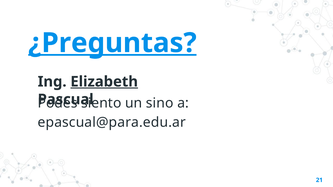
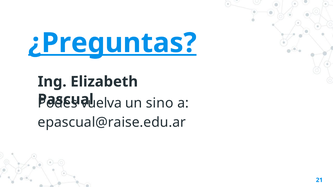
Elizabeth underline: present -> none (104, 82)
siento: siento -> vuelva (101, 103)
epascual@para.edu.ar: epascual@para.edu.ar -> epascual@raise.edu.ar (112, 123)
